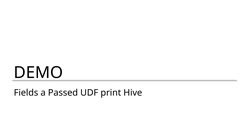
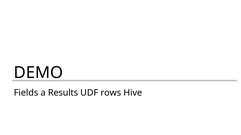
Passed: Passed -> Results (63, 93)
print: print -> rows (111, 93)
